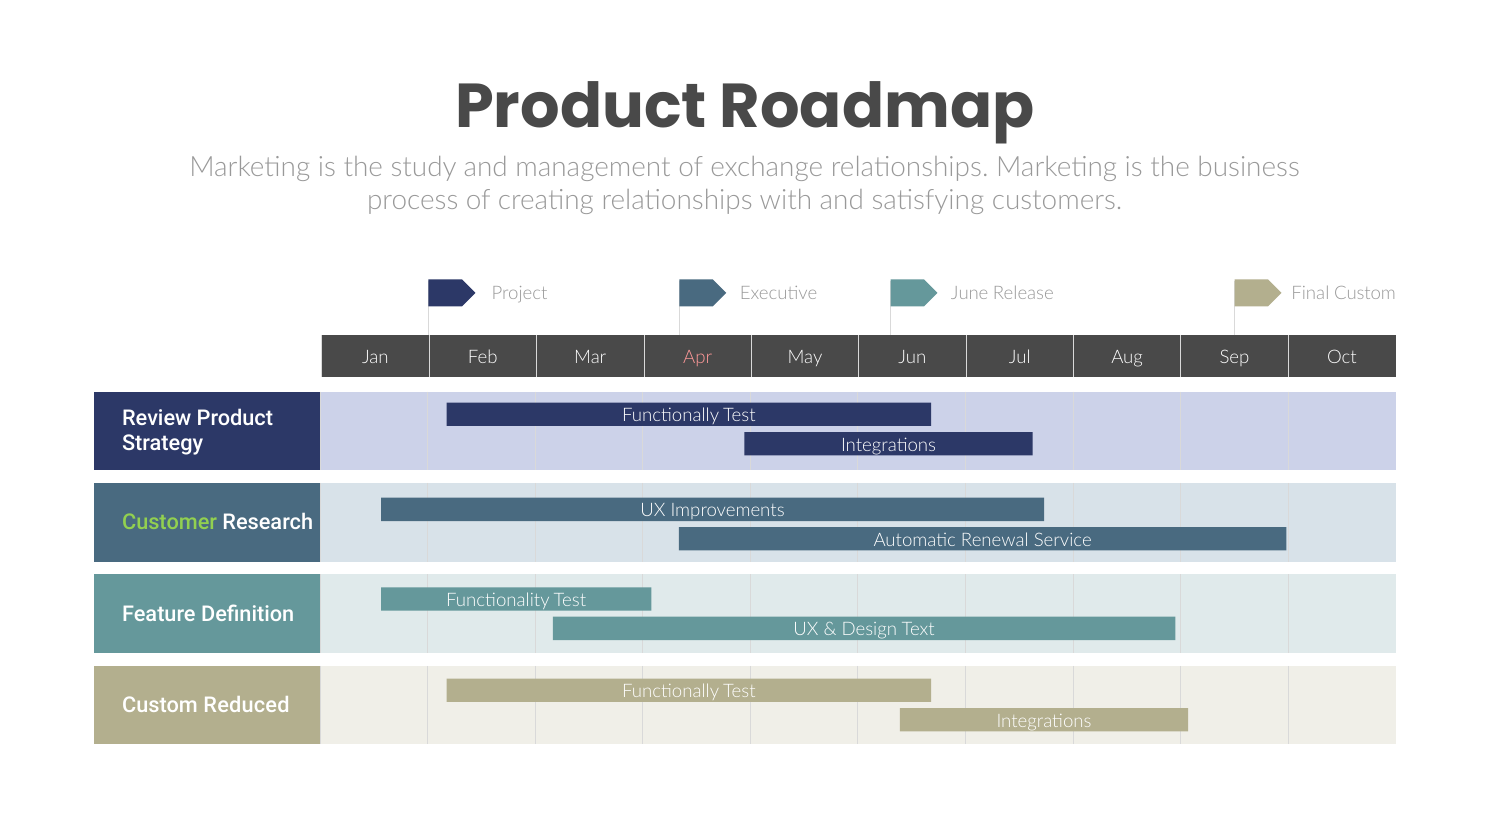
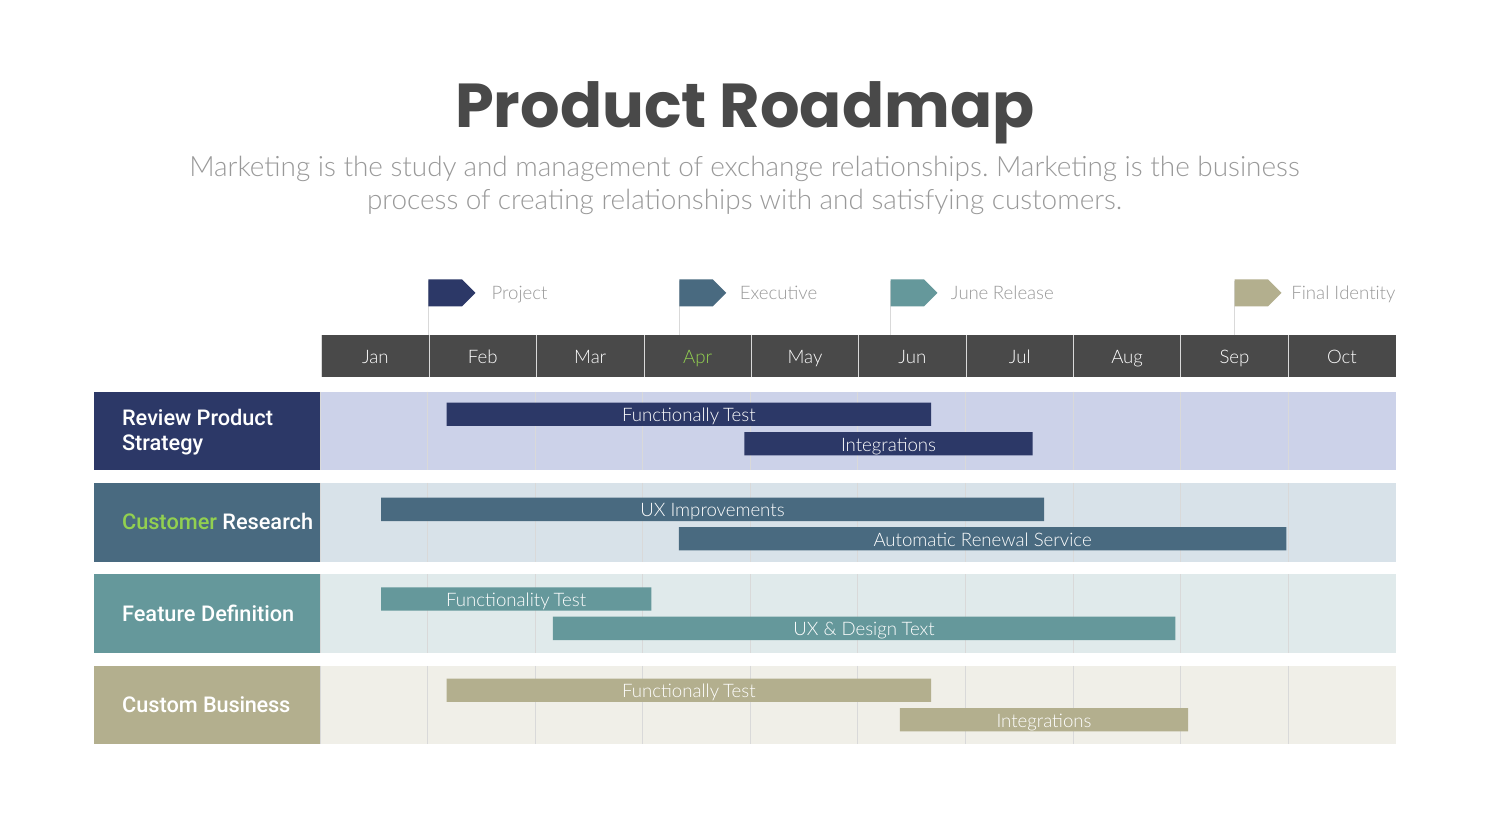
Final Custom: Custom -> Identity (1365, 294)
Apr colour: pink -> light green (698, 357)
Custom Reduced: Reduced -> Business (247, 706)
